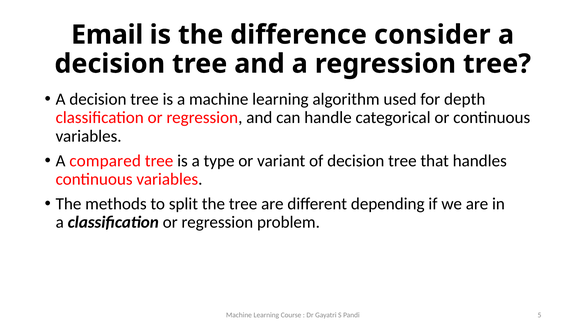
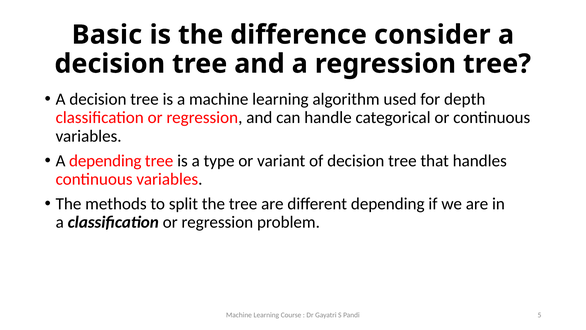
Email: Email -> Basic (107, 35)
A compared: compared -> depending (105, 161)
